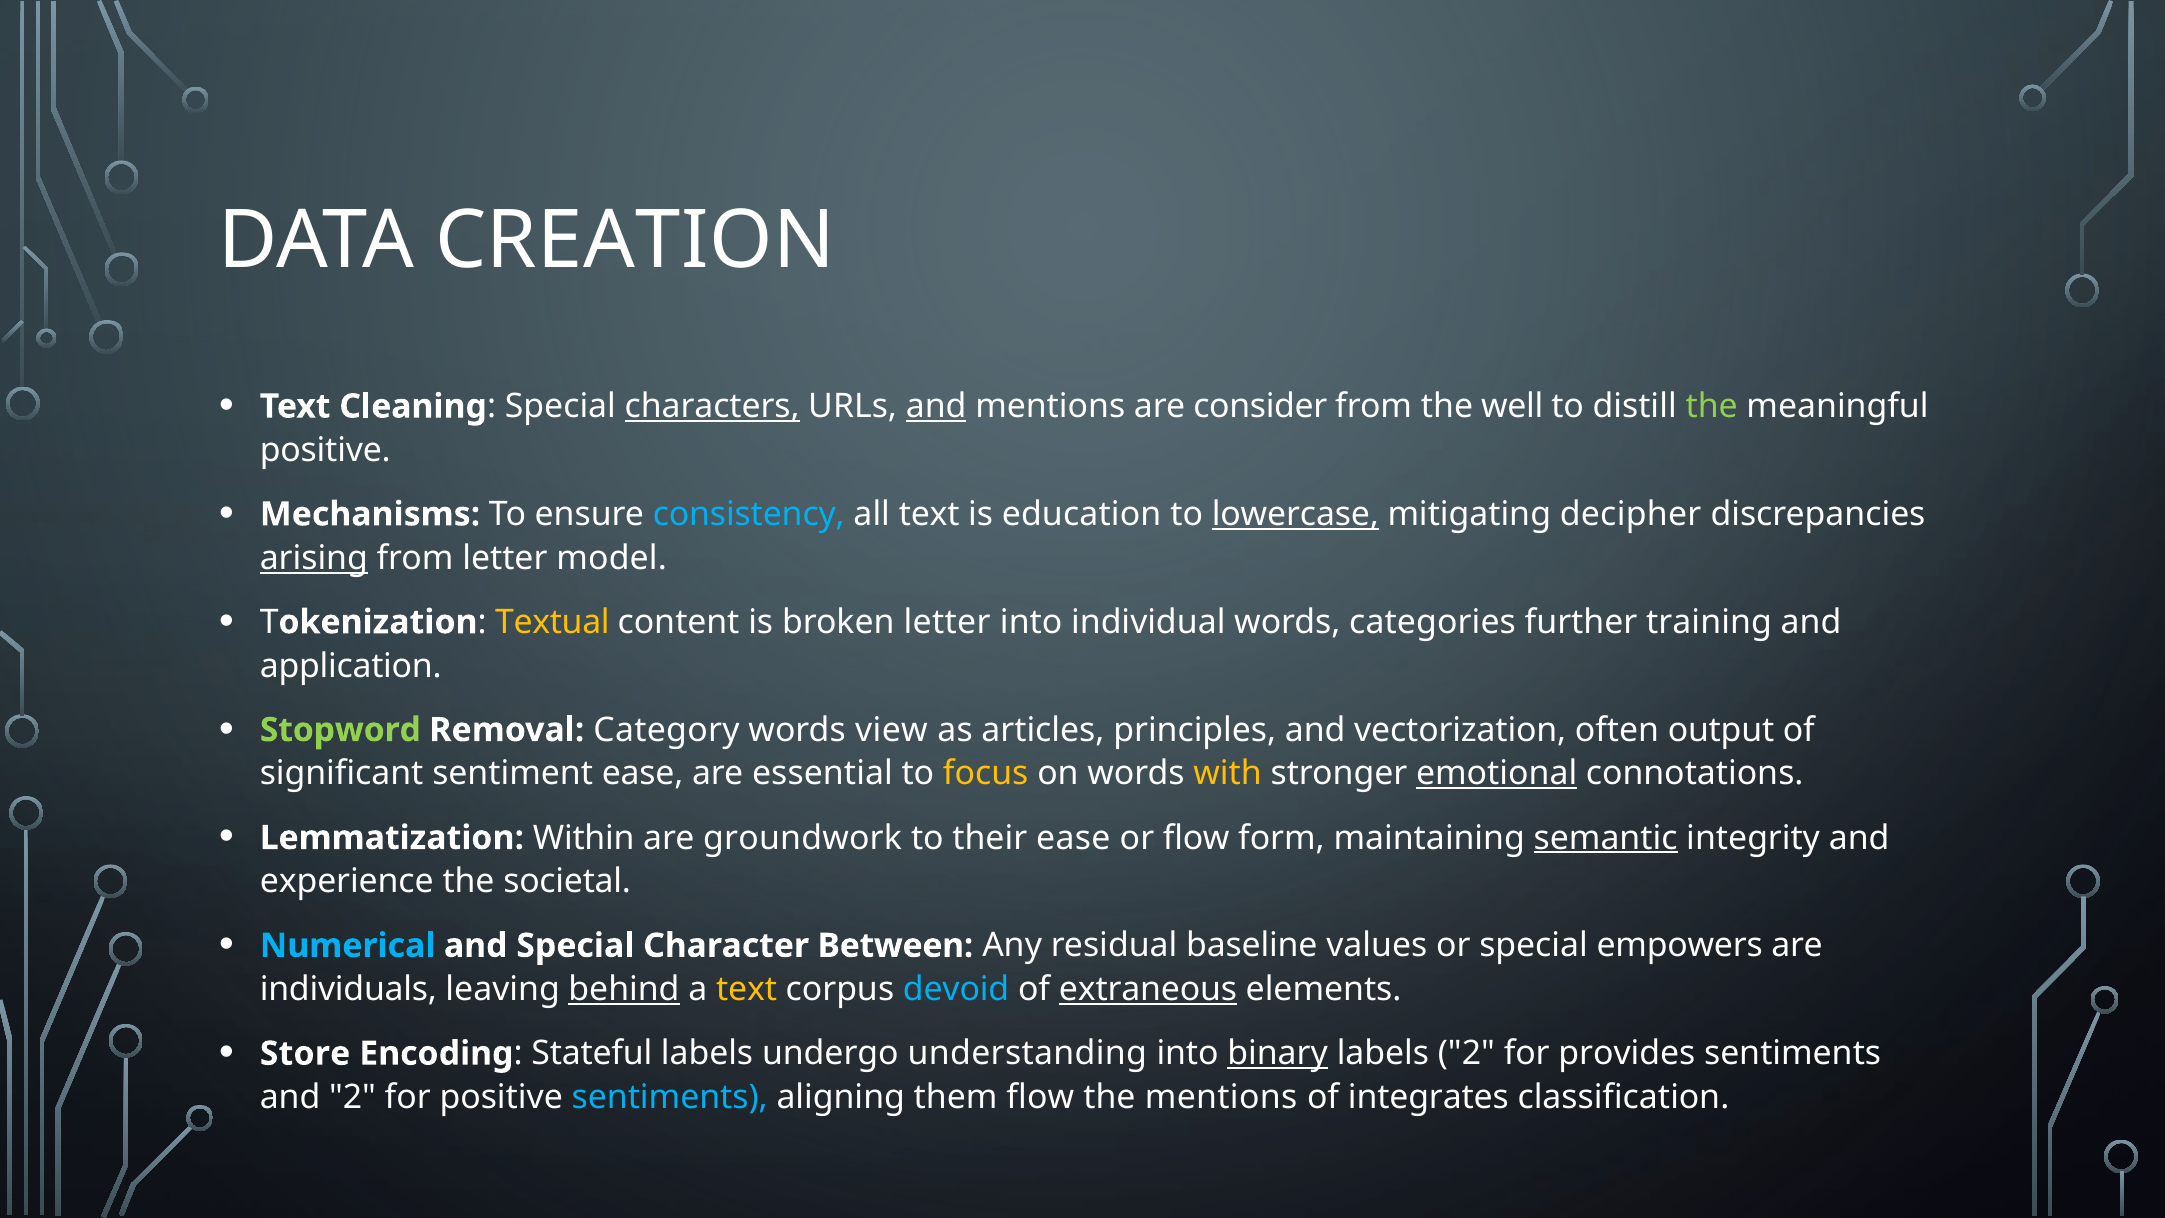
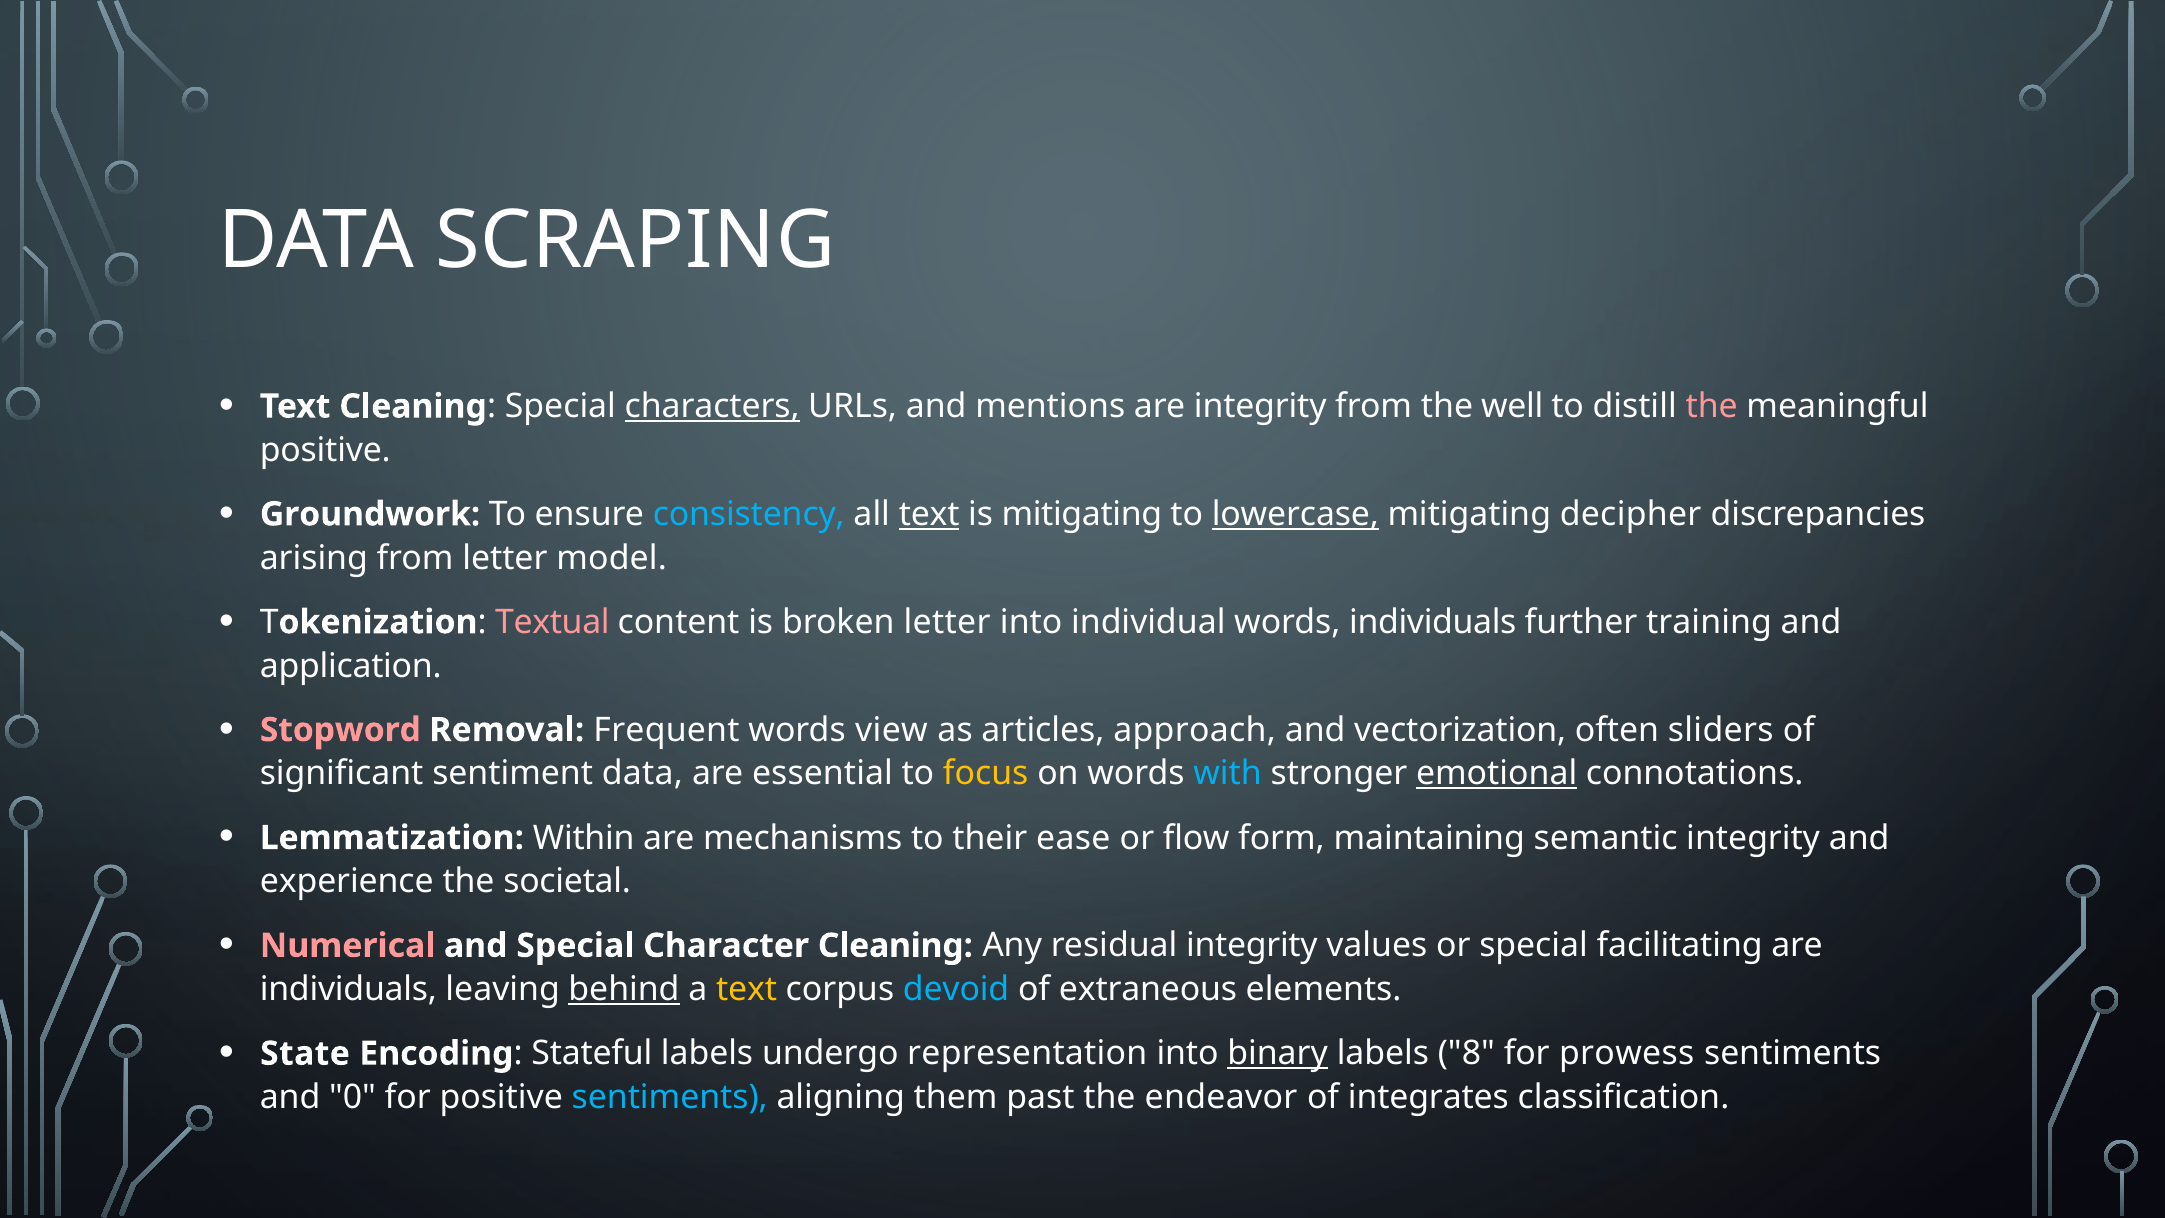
CREATION: CREATION -> SCRAPING (635, 241)
and underline: present -> none (936, 406)
are consider: consider -> integrity (1260, 406)
the colour: light green -> pink (1712, 406)
Mechanisms: Mechanisms -> Groundwork (370, 514)
text underline: none -> present (929, 514)
is education: education -> mitigating (1082, 514)
arising underline: present -> none (314, 558)
Textual colour: yellow -> pink (552, 622)
words categories: categories -> individuals (1433, 622)
Stopword colour: light green -> pink (340, 730)
Category: Category -> Frequent (667, 730)
principles: principles -> approach (1195, 730)
output: output -> sliders (1721, 730)
sentiment ease: ease -> data (642, 774)
with colour: yellow -> light blue (1228, 774)
groundwork: groundwork -> mechanisms (803, 838)
semantic underline: present -> none (1606, 838)
Numerical colour: light blue -> pink (348, 946)
Character Between: Between -> Cleaning (895, 946)
residual baseline: baseline -> integrity (1252, 946)
empowers: empowers -> facilitating (1680, 946)
extraneous underline: present -> none (1148, 989)
Store: Store -> State (305, 1053)
understanding: understanding -> representation (1027, 1053)
labels 2: 2 -> 8 (1466, 1053)
provides: provides -> prowess (1627, 1053)
and 2: 2 -> 0 (352, 1097)
them flow: flow -> past (1040, 1097)
the mentions: mentions -> endeavor (1221, 1097)
